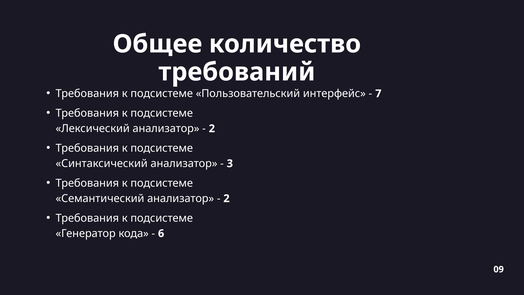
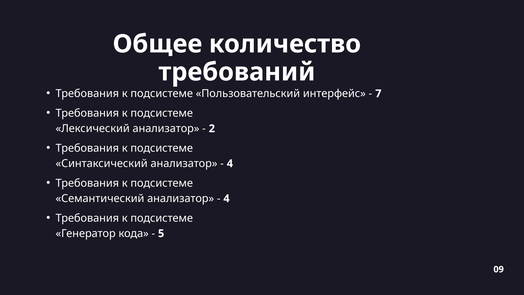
3: 3 -> 4 (230, 163)
2: 2 -> 4 (227, 198)
6: 6 -> 5 (161, 233)
